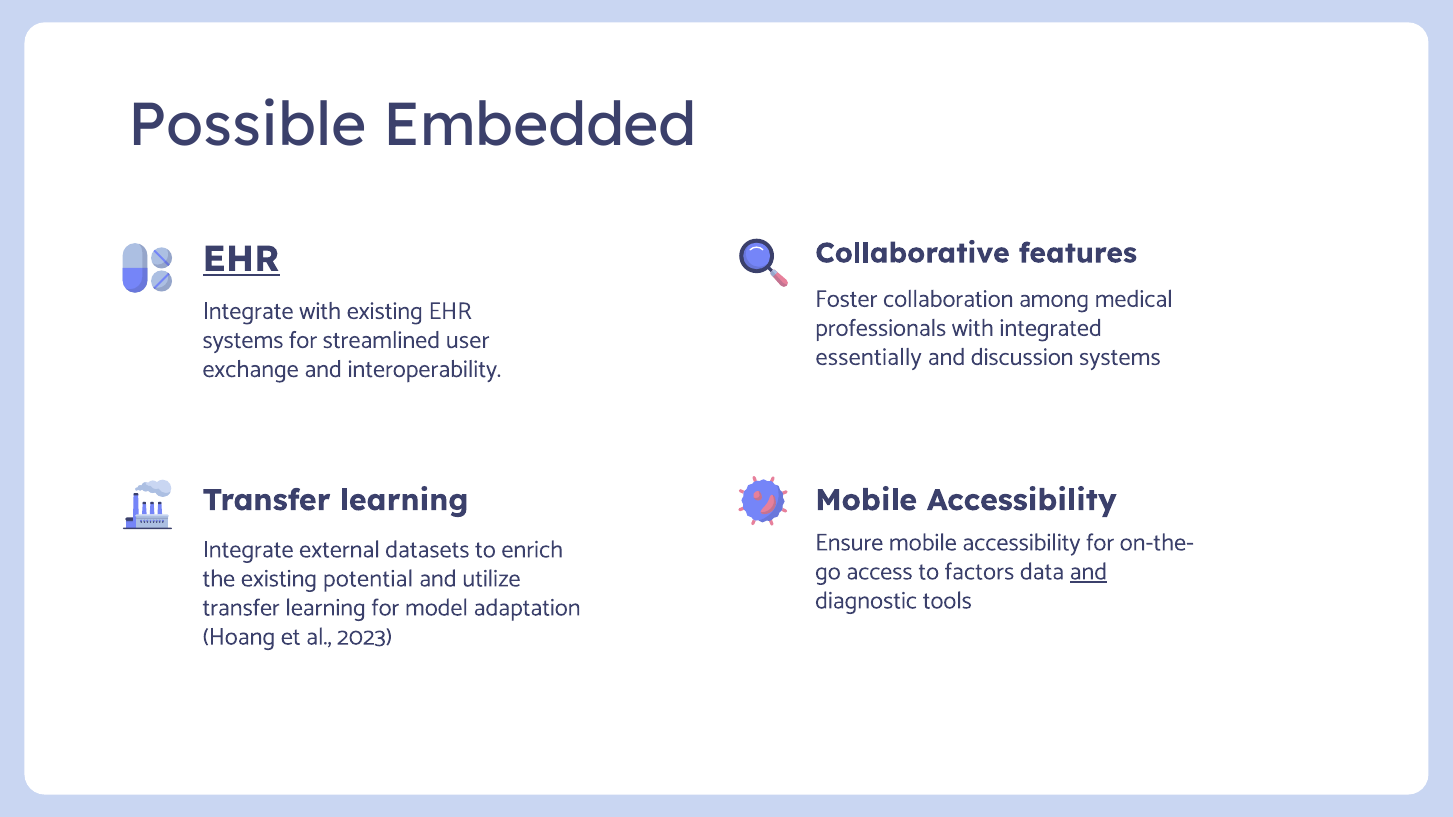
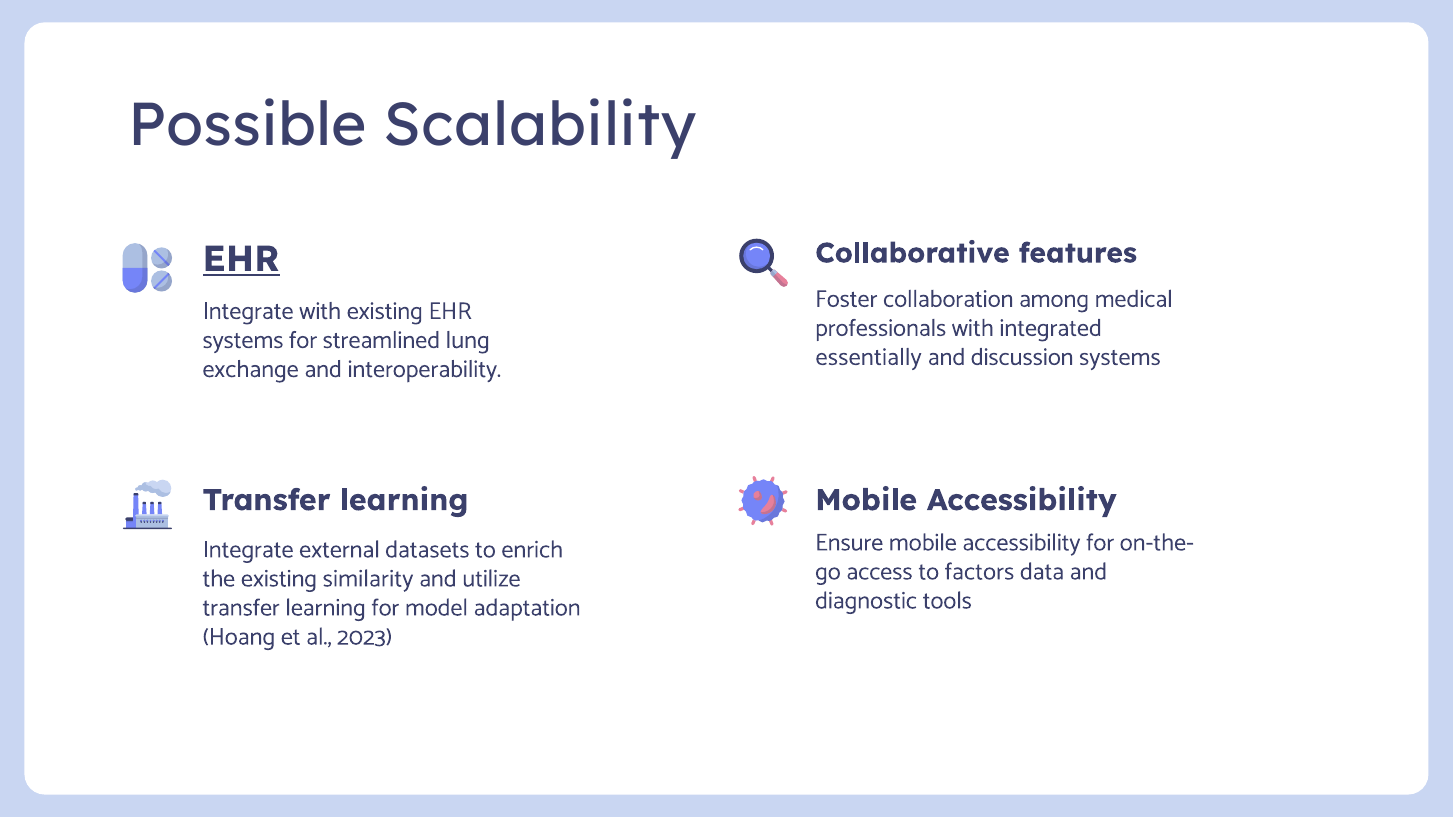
Embedded: Embedded -> Scalability (540, 126)
user: user -> lung (468, 340)
and underline: present -> none (1088, 572)
potential: potential -> similarity (368, 579)
